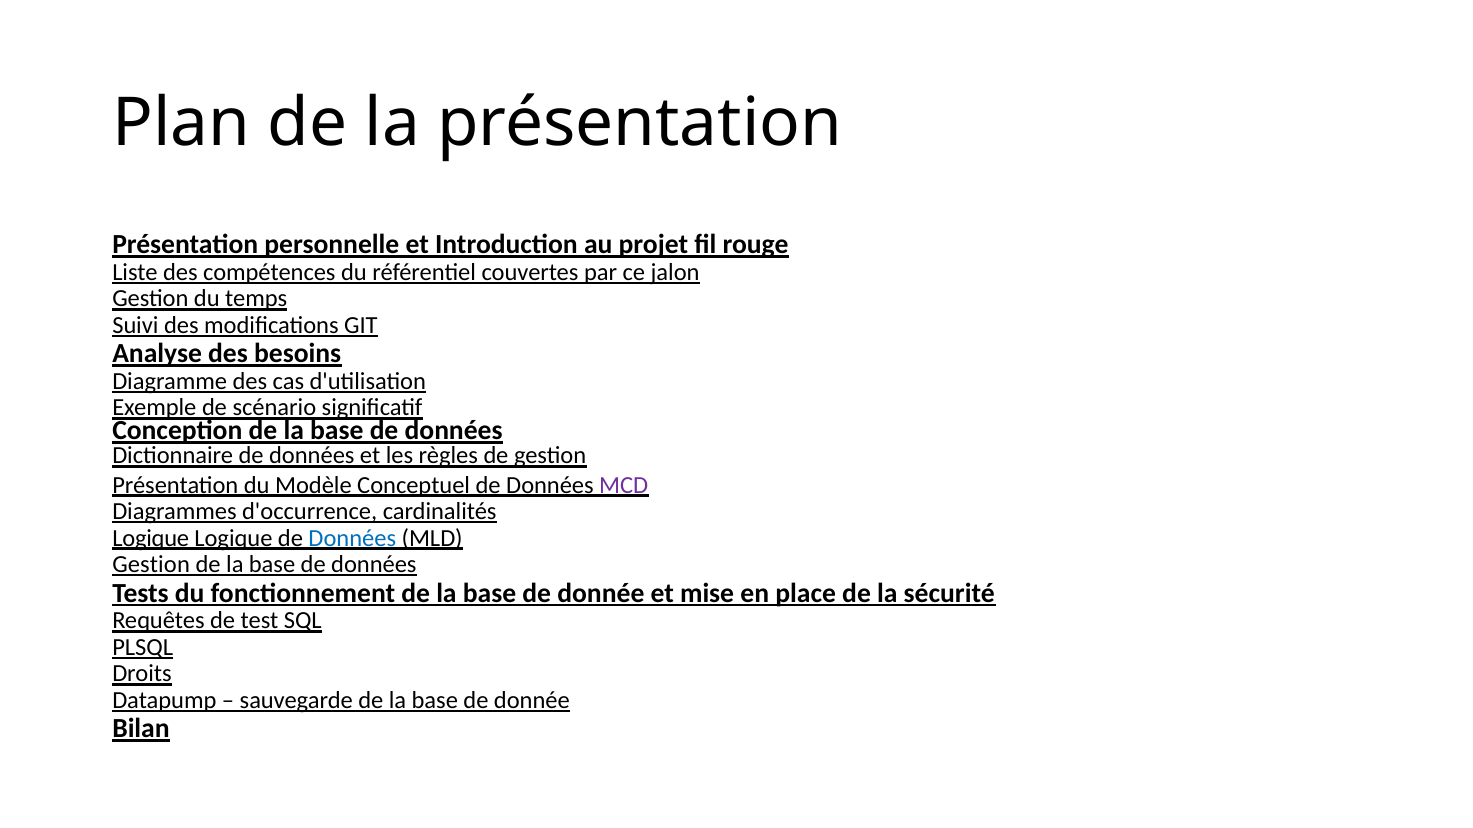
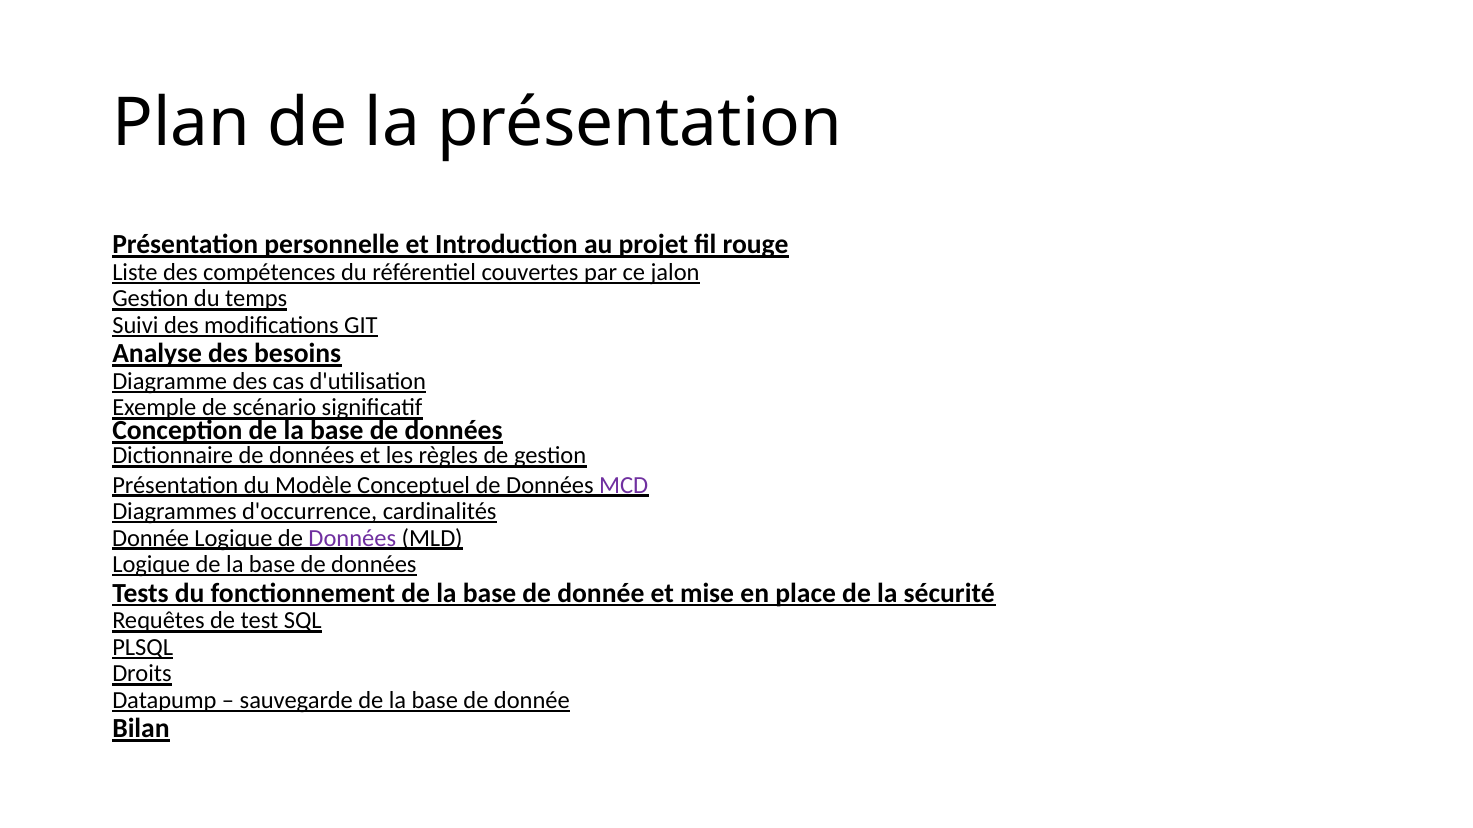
Logique: Logique -> Donnée (151, 538)
Données colour: blue -> purple (352, 538)
Gestion: Gestion -> Logique (151, 565)
